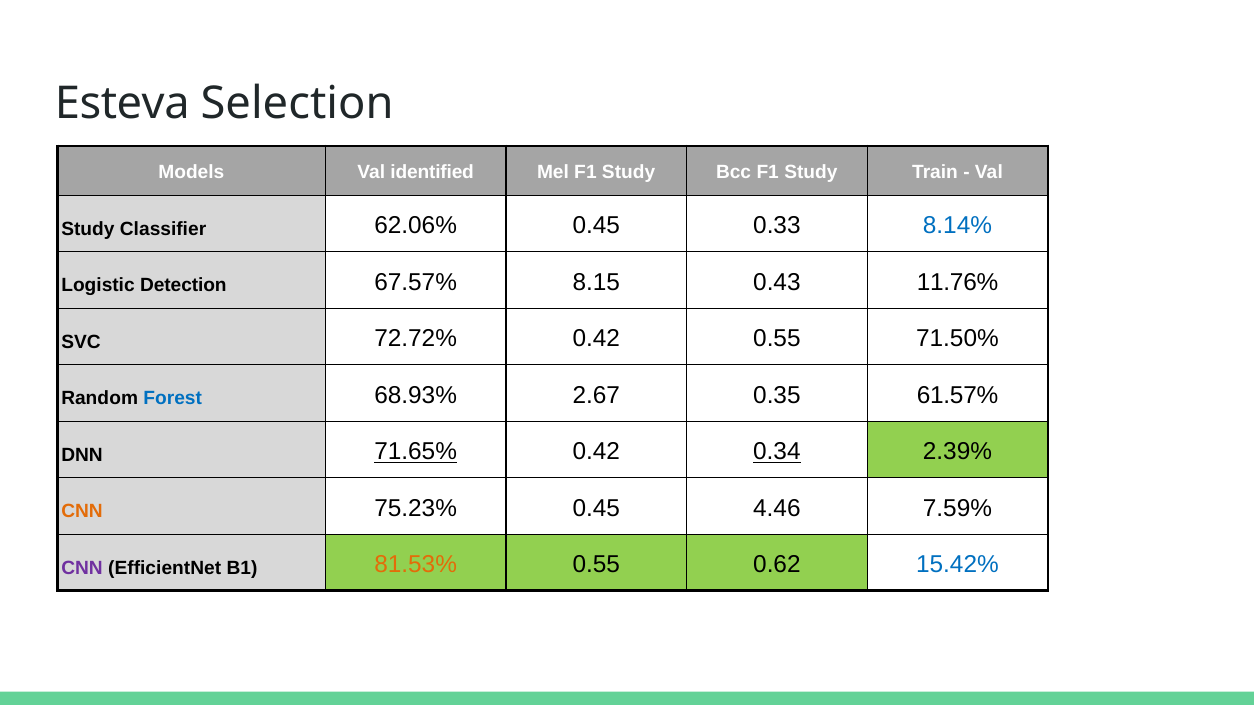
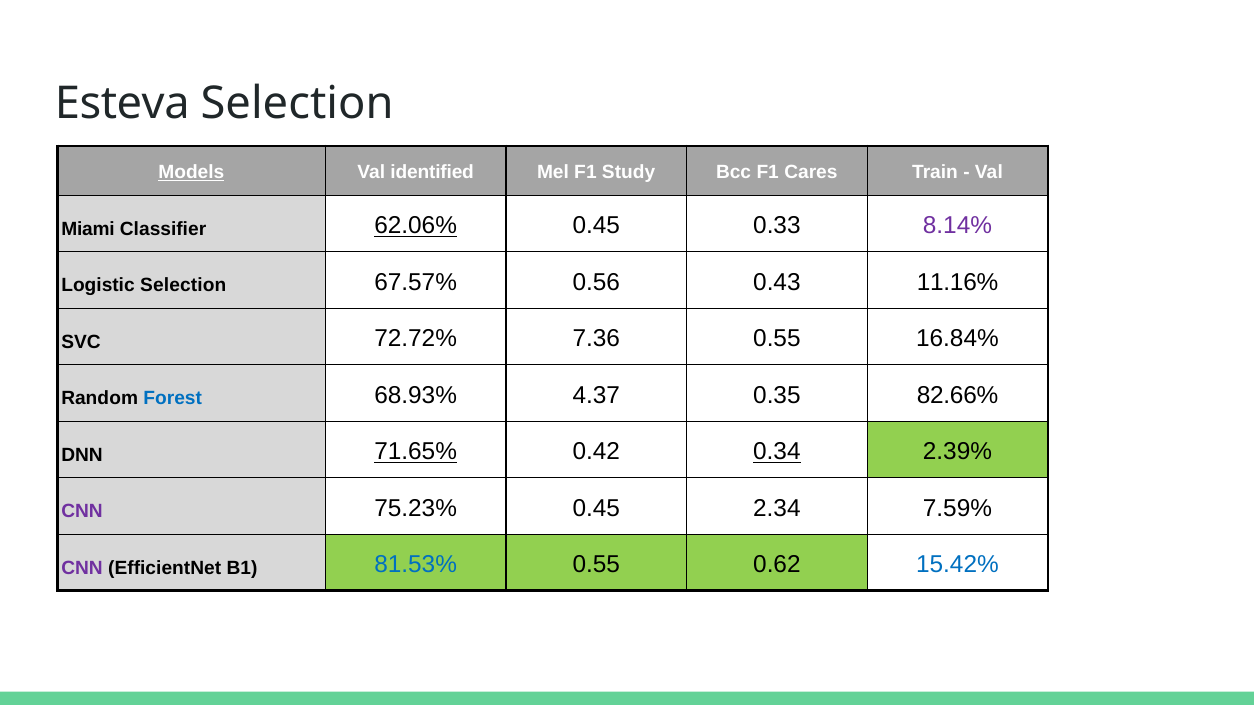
Models underline: none -> present (191, 172)
Bcc F1 Study: Study -> Cares (811, 172)
Study: Study -> Miami (88, 229)
62.06% underline: none -> present (416, 226)
8.14% colour: blue -> purple (957, 226)
Logistic Detection: Detection -> Selection (183, 286)
8.15: 8.15 -> 0.56 (596, 283)
11.76%: 11.76% -> 11.16% (958, 283)
72.72% 0.42: 0.42 -> 7.36 (596, 339)
71.50%: 71.50% -> 16.84% (957, 339)
2.67: 2.67 -> 4.37 (596, 396)
61.57%: 61.57% -> 82.66% (958, 396)
CNN colour: orange -> purple (82, 512)
4.46: 4.46 -> 2.34 (777, 509)
81.53% colour: orange -> blue (416, 565)
